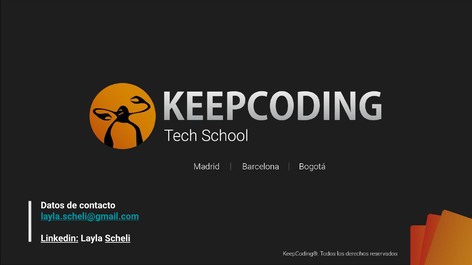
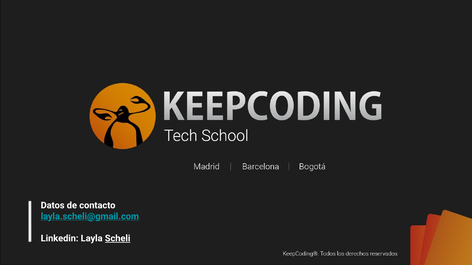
Linkedin underline: present -> none (60, 239)
